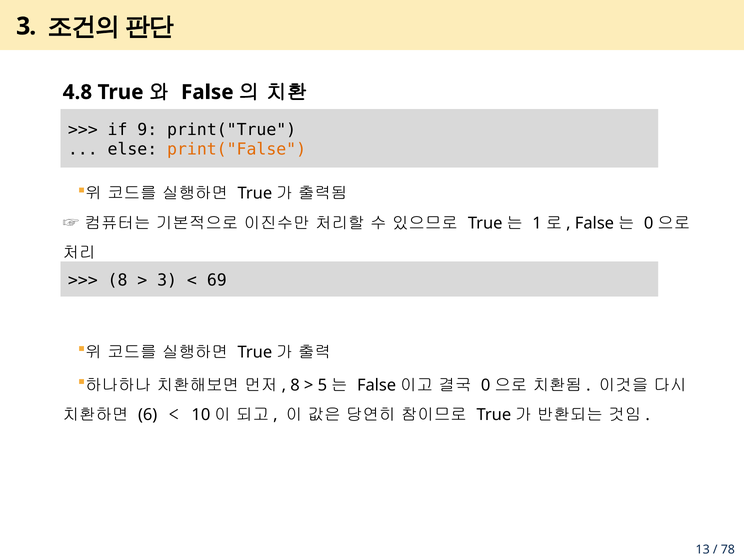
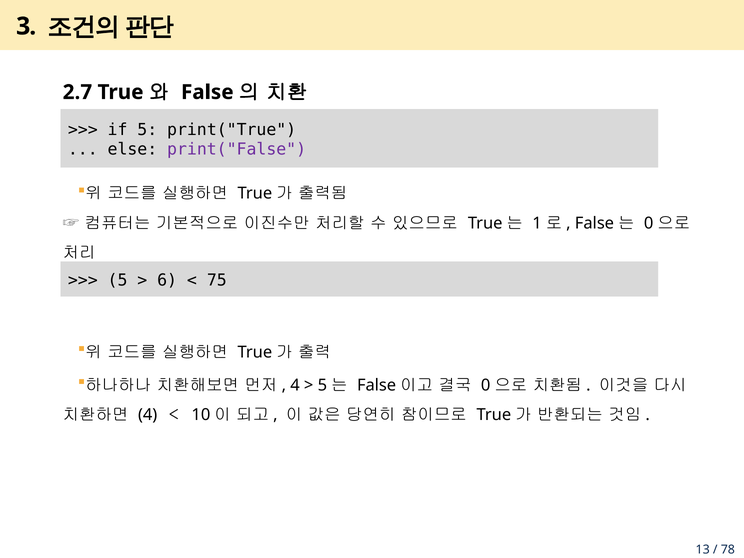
4.8: 4.8 -> 2.7 (77, 92)
if 9: 9 -> 5 (147, 130)
print("False colour: orange -> purple (237, 149)
8: 8 -> 5 (118, 280)
3: 3 -> 6 (167, 280)
69: 69 -> 75 (217, 280)
8: 8 -> 4 (295, 385)
6: 6 -> 4 (148, 415)
